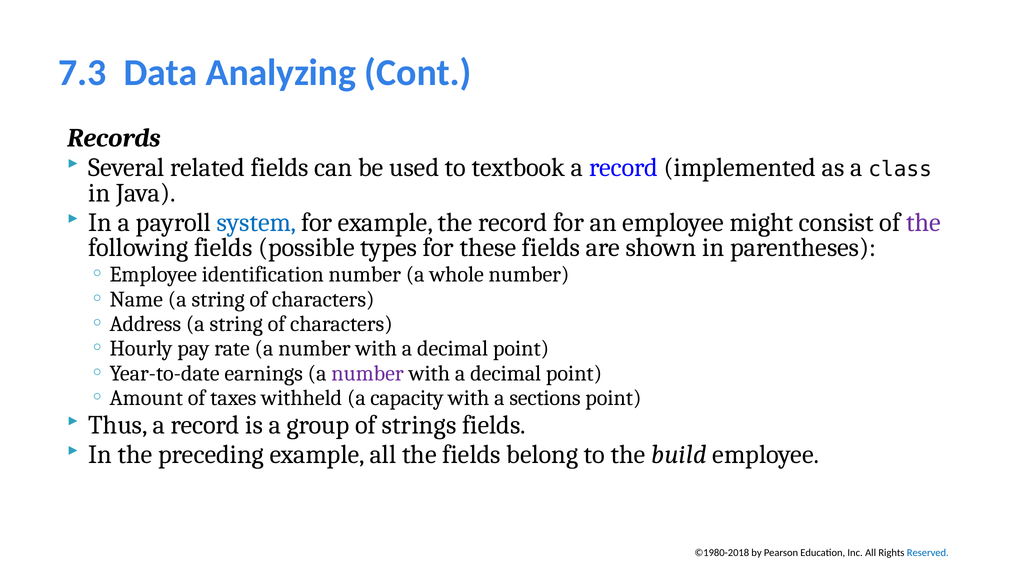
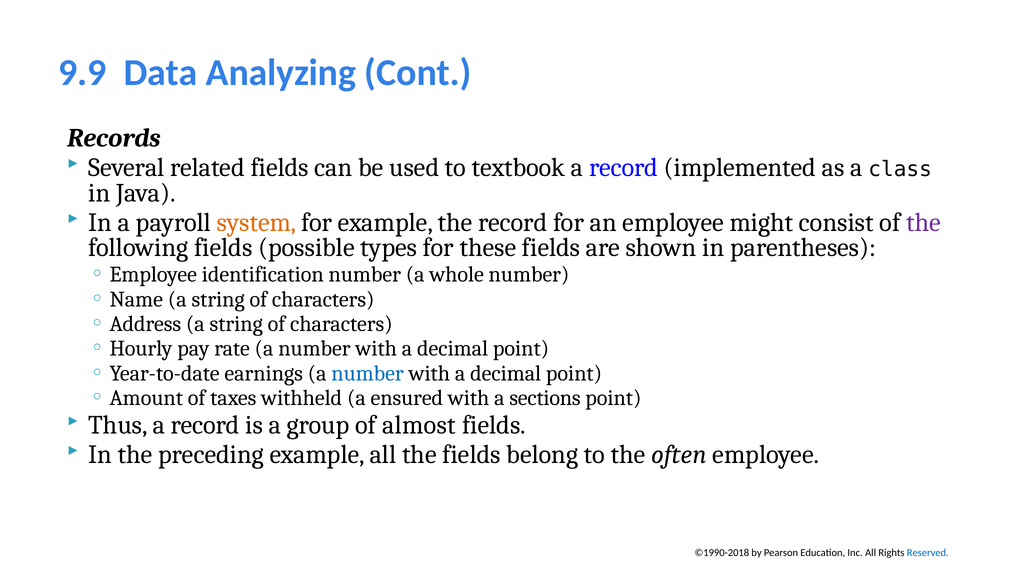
7.3: 7.3 -> 9.9 (82, 73)
system colour: blue -> orange (257, 222)
number colour: purple -> blue (368, 373)
capacity: capacity -> ensured (407, 398)
strings: strings -> almost (419, 425)
build: build -> often (679, 454)
©1980-2018: ©1980-2018 -> ©1990-2018 (722, 552)
